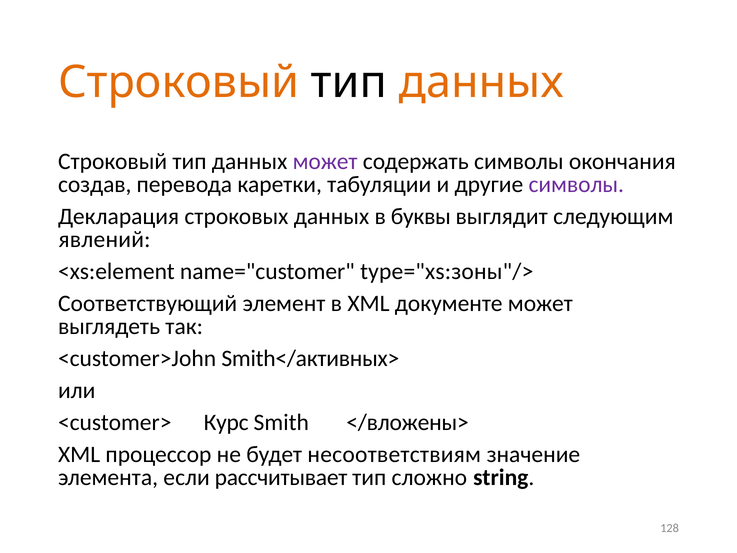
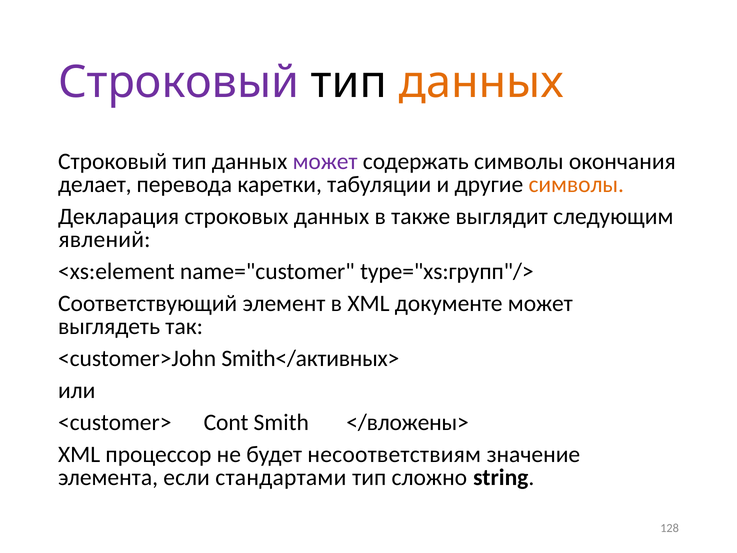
Строковый colour: orange -> purple (179, 83)
создав: создав -> делает (95, 184)
символы colour: purple -> orange (576, 184)
буквы: буквы -> также (421, 216)
type="xs:зоны"/>: type="xs:зоны"/> -> type="xs:групп"/> (447, 271)
Курс: Курс -> Cont (226, 422)
рассчитывает: рассчитывает -> стандартами (281, 477)
